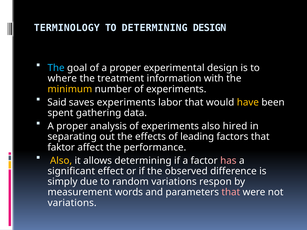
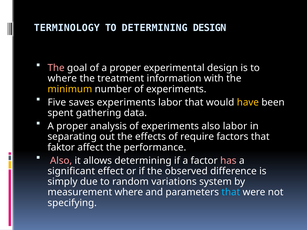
The colour: light blue -> pink (56, 68)
Said: Said -> Five (57, 102)
also hired: hired -> labor (235, 126)
leading: leading -> require (197, 137)
Also colour: yellow -> pink (61, 161)
respon: respon -> system (215, 182)
measurement words: words -> where (129, 192)
that colour: pink -> light blue (231, 192)
variations: variations -> specifying (72, 203)
